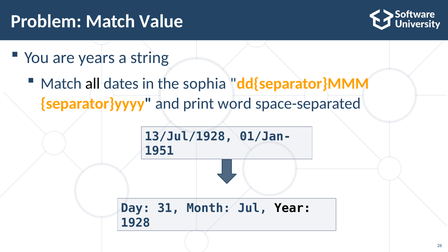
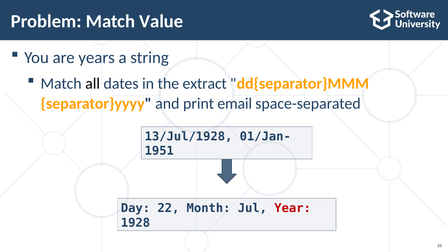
sophia: sophia -> extract (205, 84)
word: word -> email (235, 104)
31: 31 -> 22 (168, 208)
Year colour: black -> red (293, 208)
